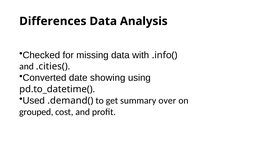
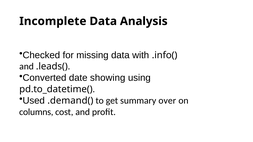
Differences: Differences -> Incomplete (53, 21)
.cities(: .cities( -> .leads( (52, 67)
grouped: grouped -> columns (36, 112)
